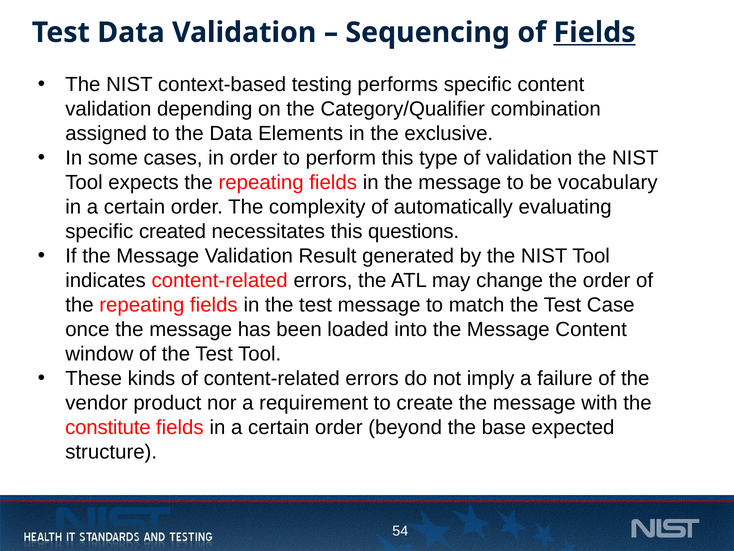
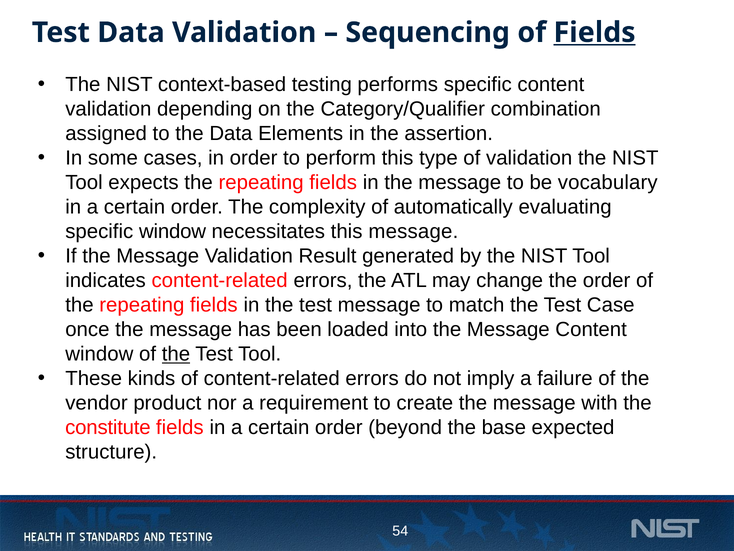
exclusive: exclusive -> assertion (449, 133)
specific created: created -> window (173, 231)
this questions: questions -> message (413, 231)
the underline: none -> present (176, 354)
